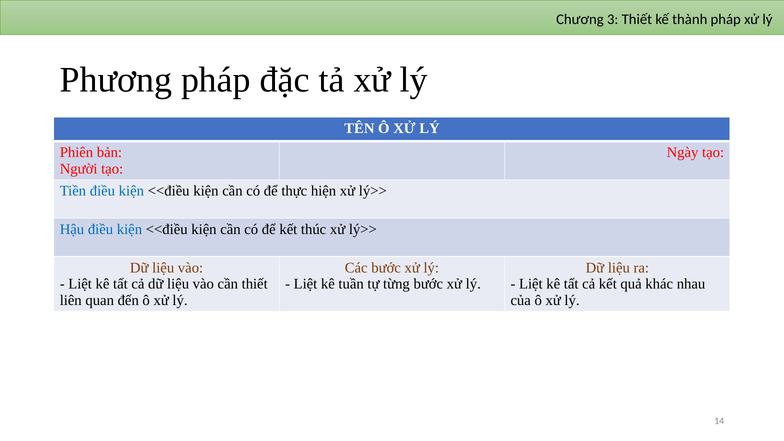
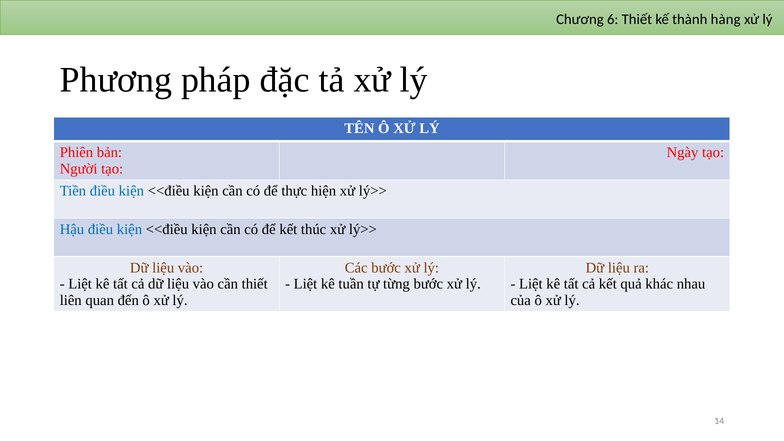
3: 3 -> 6 (613, 20)
thành pháp: pháp -> hàng (726, 20)
